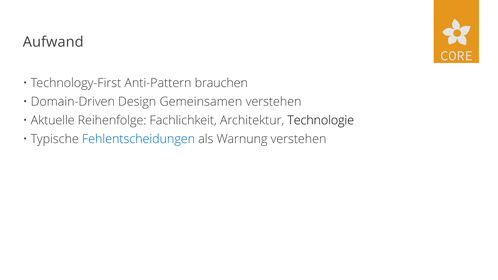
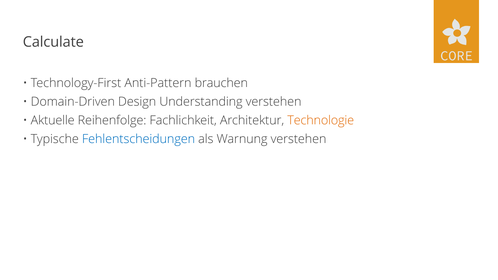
Aufwand: Aufwand -> Calculate (53, 42)
Gemeinsamen: Gemeinsamen -> Understanding (201, 102)
Technologie colour: black -> orange (321, 120)
